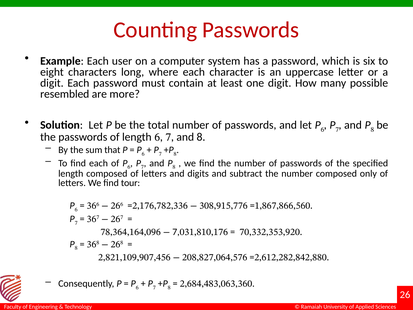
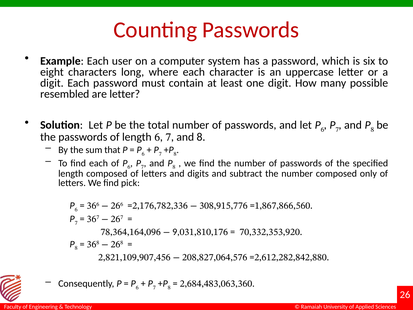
are more: more -> letter (125, 94)
tour: tour -> pick (130, 183)
7: 7 -> 9 (176, 232)
